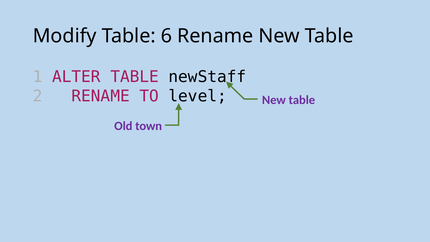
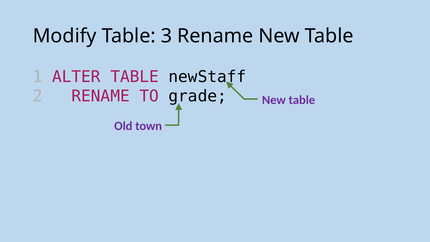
6: 6 -> 3 (166, 36)
level: level -> grade (198, 96)
